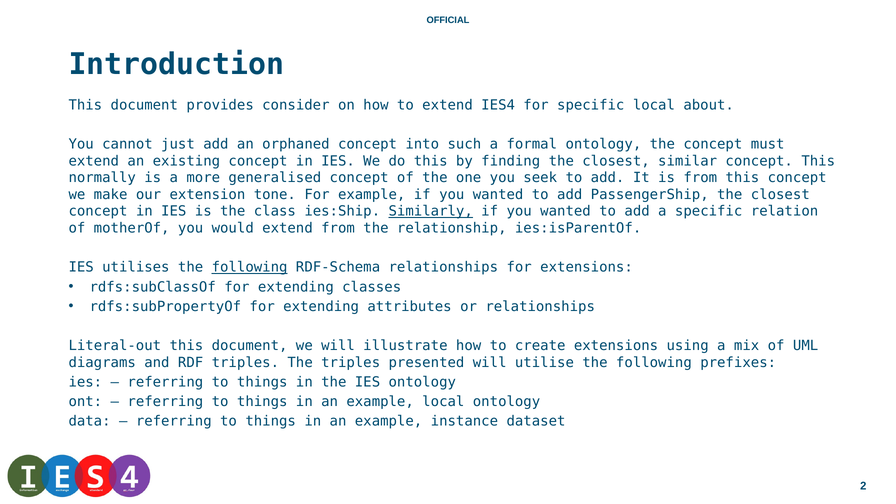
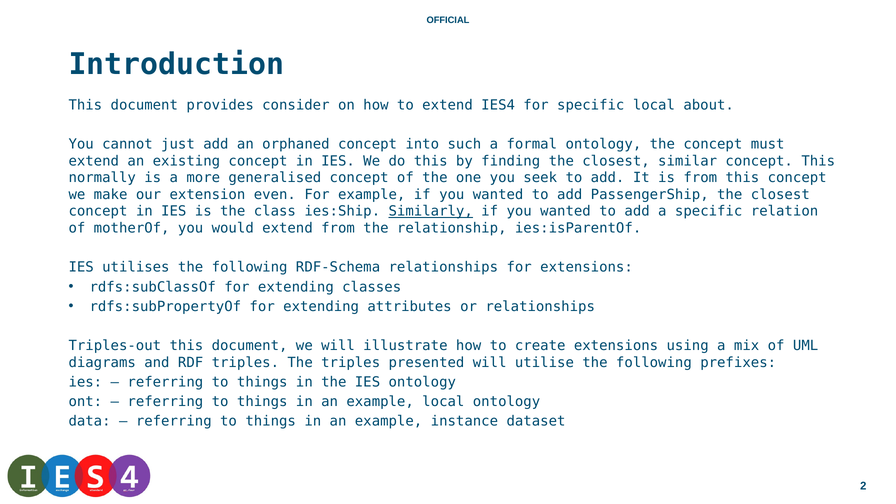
tone: tone -> even (275, 195)
following underline: present -> none (250, 267)
Literal-out: Literal-out -> Triples-out (115, 346)
